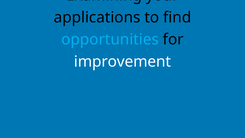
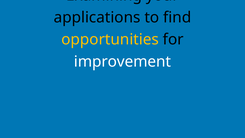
opportunities colour: light blue -> yellow (110, 39)
